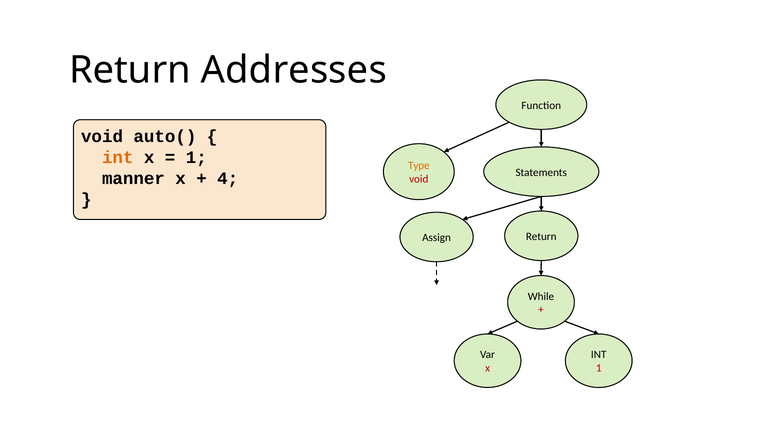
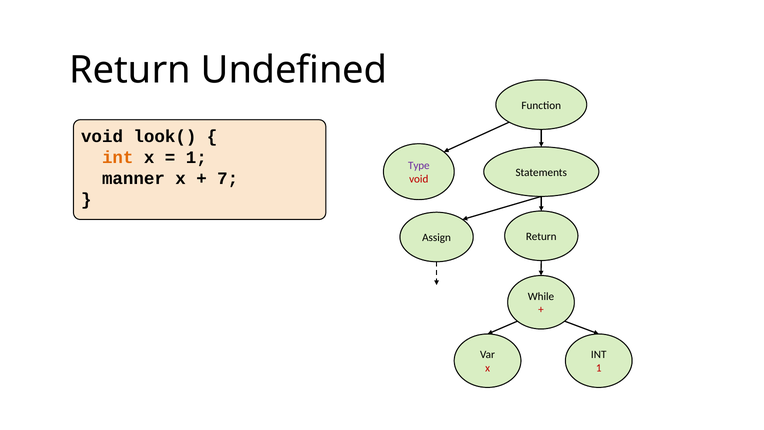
Addresses: Addresses -> Undefined (294, 70)
auto(: auto( -> look( (165, 136)
Type colour: orange -> purple (419, 166)
4: 4 -> 7 (228, 178)
